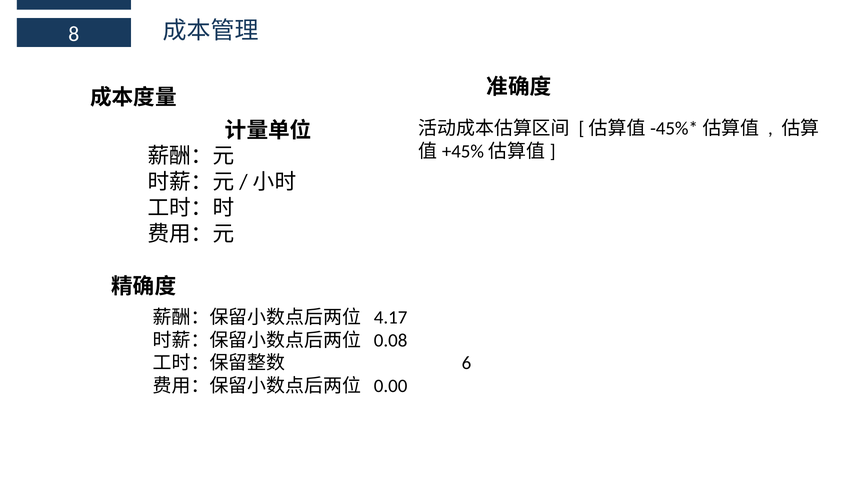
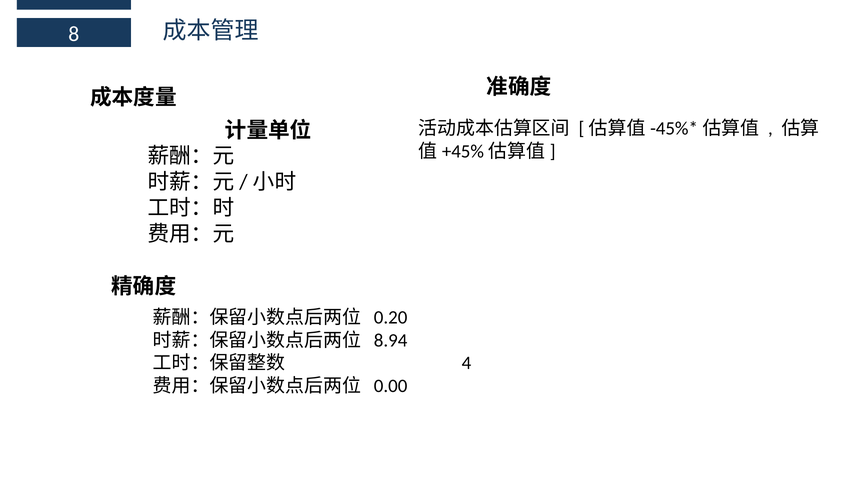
4.17: 4.17 -> 0.20 (391, 318)
0.08: 0.08 -> 8.94 (391, 340)
6: 6 -> 4 (466, 363)
